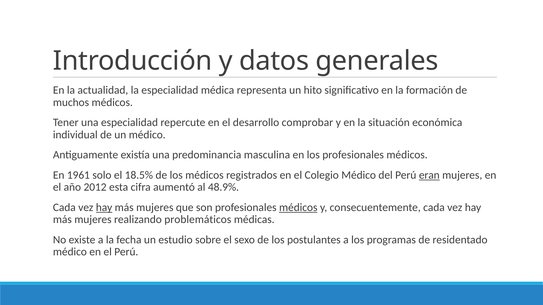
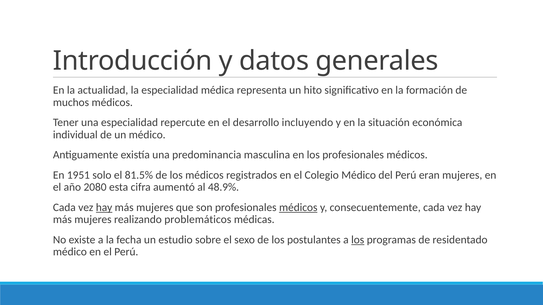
comprobar: comprobar -> incluyendo (307, 123)
1961: 1961 -> 1951 (78, 175)
18.5%: 18.5% -> 81.5% (139, 175)
eran underline: present -> none (429, 175)
2012: 2012 -> 2080 (95, 187)
los underline: none -> present (358, 240)
